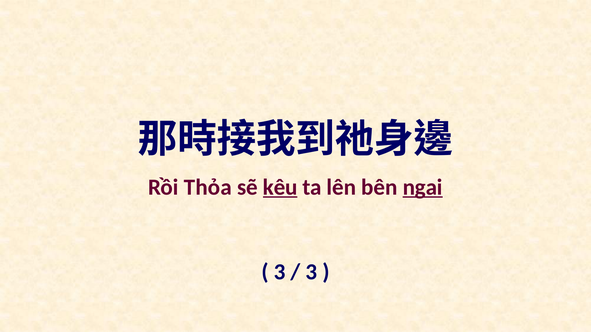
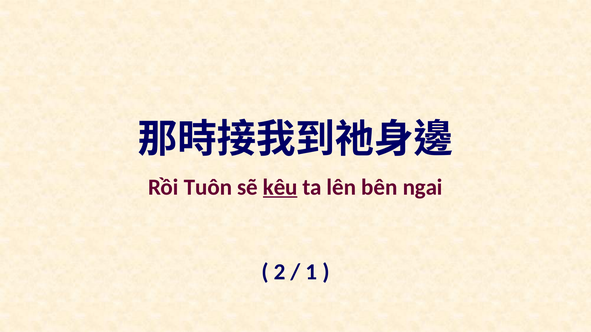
Thỏa: Thỏa -> Tuôn (208, 187)
ngai underline: present -> none (423, 187)
3: 3 -> 2 (280, 272)
3: 3 -> 1 (311, 272)
